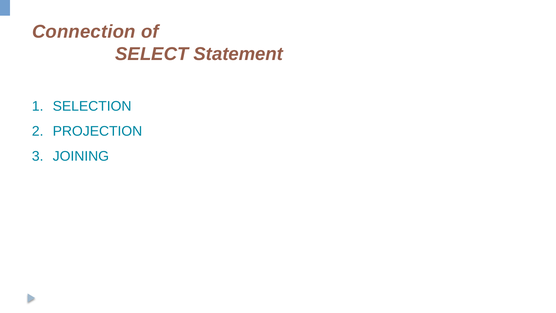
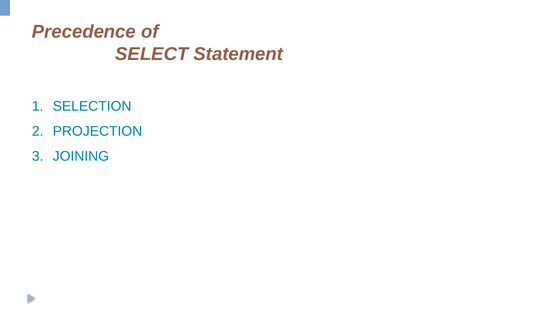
Connection: Connection -> Precedence (84, 32)
